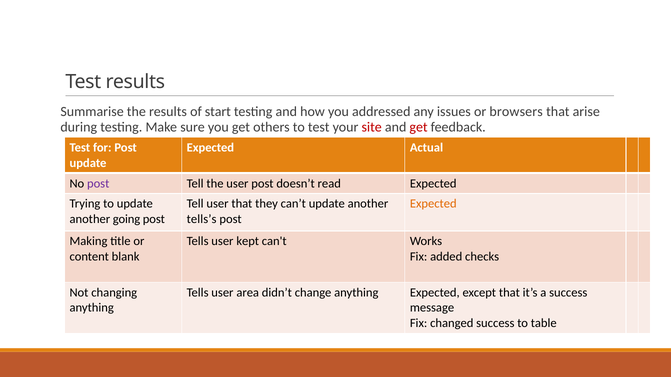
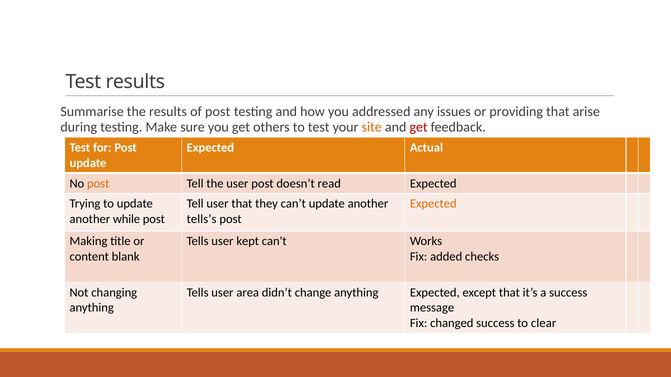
of start: start -> post (218, 112)
browsers: browsers -> providing (516, 112)
site colour: red -> orange (372, 127)
post colour: purple -> orange (98, 184)
going: going -> while (127, 219)
table: table -> clear (544, 323)
